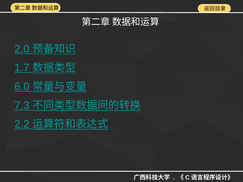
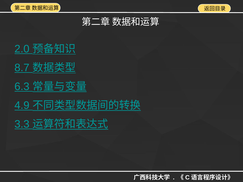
1.7: 1.7 -> 8.7 (22, 68)
6.0: 6.0 -> 6.3 (22, 87)
7.3: 7.3 -> 4.9 (22, 105)
2.2: 2.2 -> 3.3 (22, 124)
